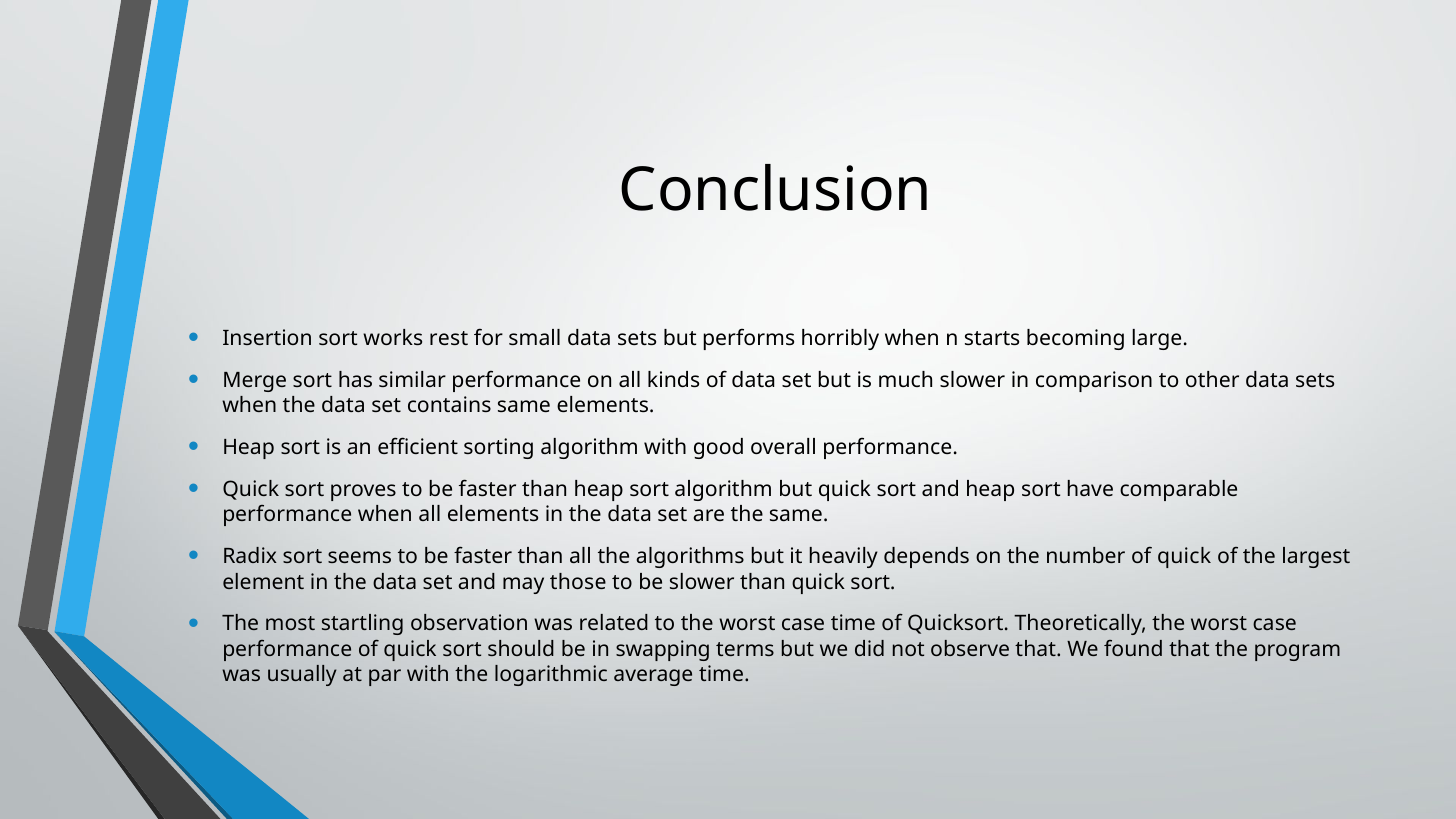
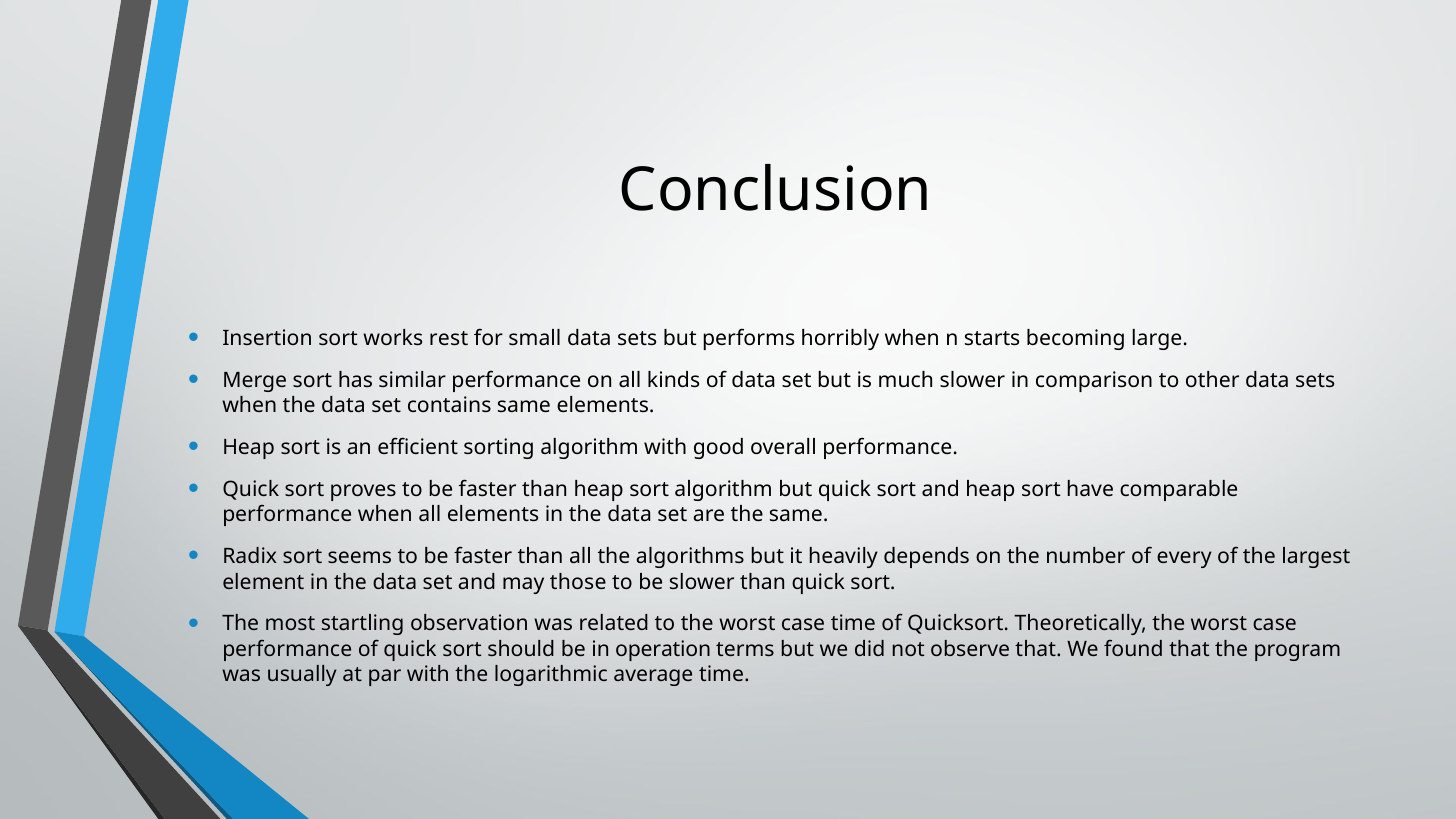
number of quick: quick -> every (1184, 557)
swapping: swapping -> operation (663, 649)
